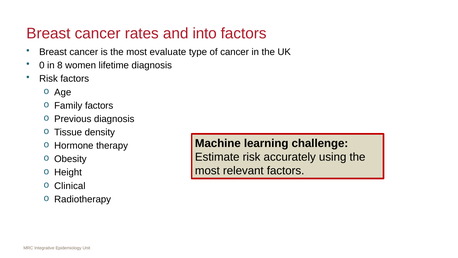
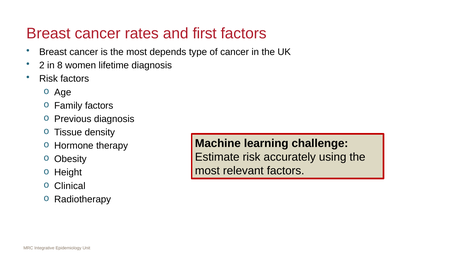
into: into -> first (205, 33)
evaluate: evaluate -> depends (168, 52)
0: 0 -> 2 (42, 65)
